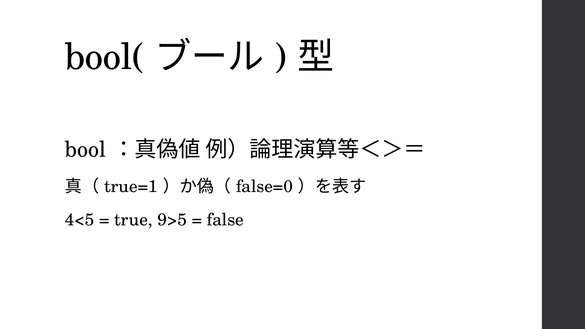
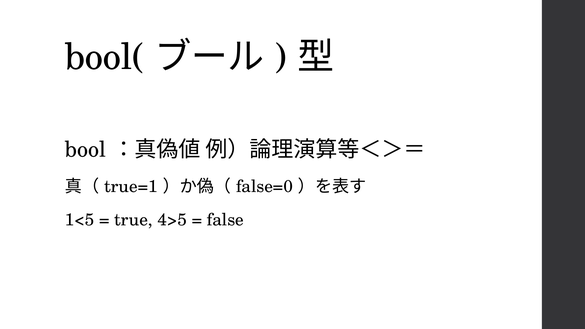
4<5: 4<5 -> 1<5 (80, 220)
9>5: 9>5 -> 4>5 (172, 220)
